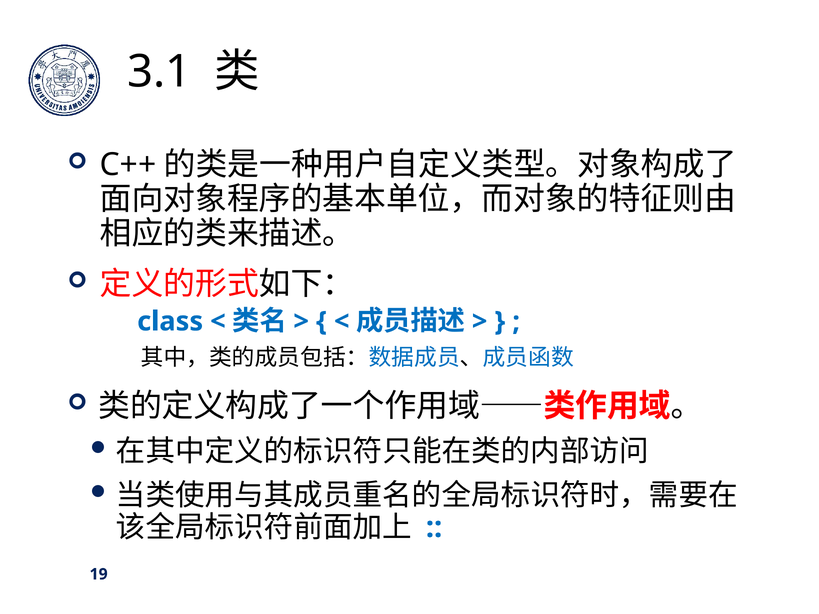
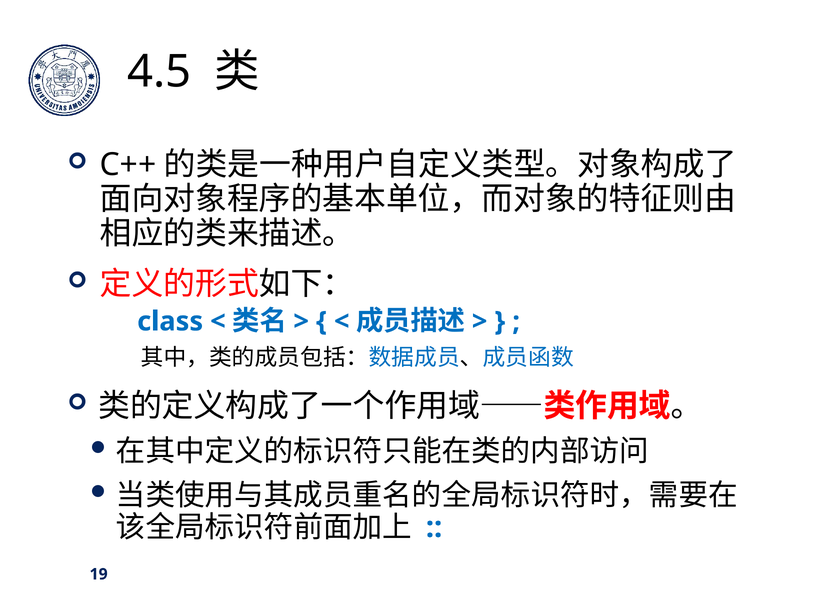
3.1: 3.1 -> 4.5 (159, 72)
